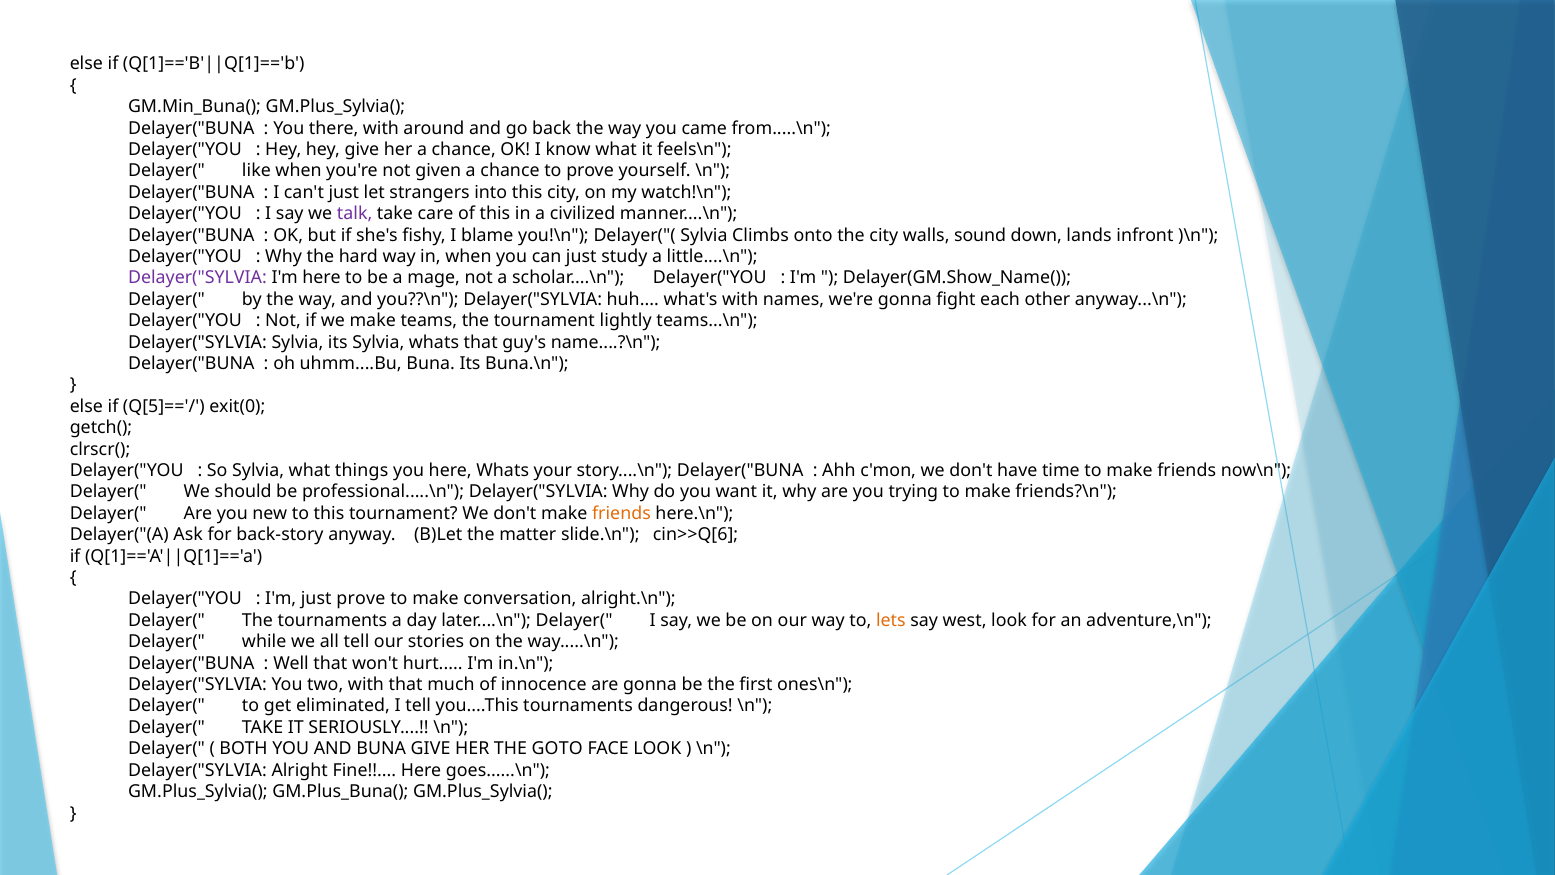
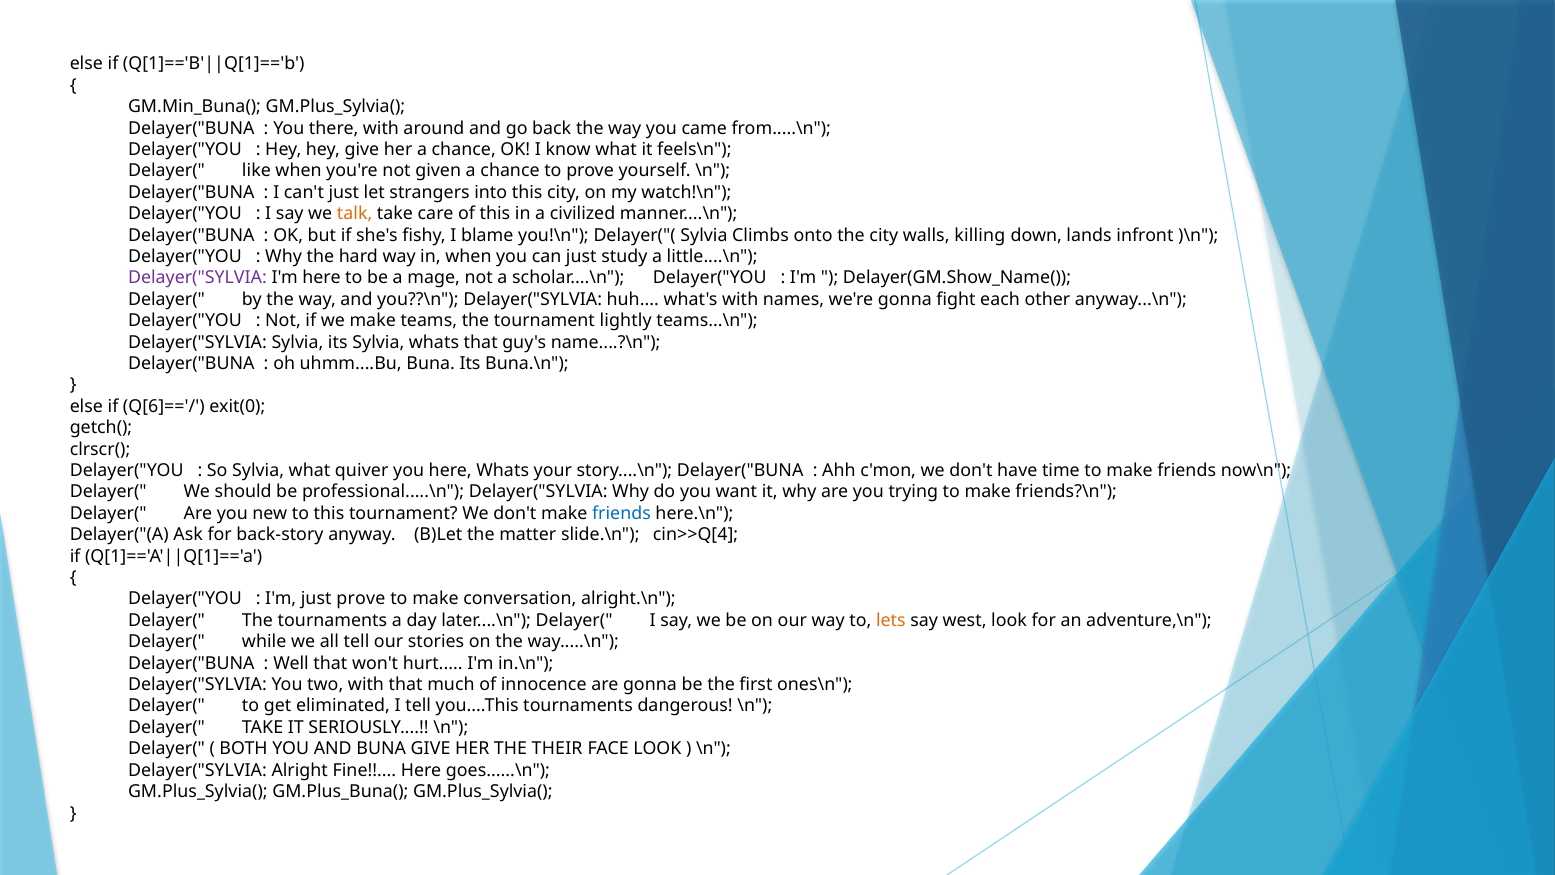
talk colour: purple -> orange (355, 214)
sound: sound -> killing (980, 235)
Q[5]=='/: Q[5]=='/ -> Q[6]=='/ (164, 406)
things: things -> quiver (362, 470)
friends colour: orange -> blue (621, 513)
cin>>Q[6: cin>>Q[6 -> cin>>Q[4 (696, 535)
GOTO: GOTO -> THEIR (557, 749)
